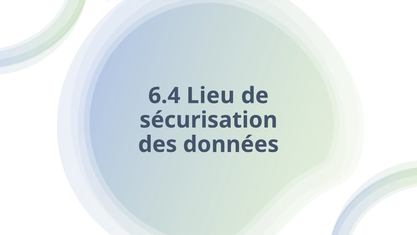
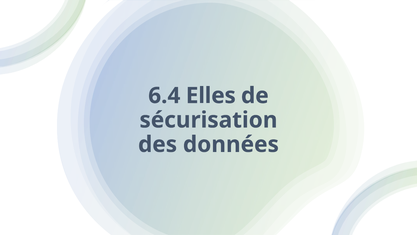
Lieu: Lieu -> Elles (211, 95)
